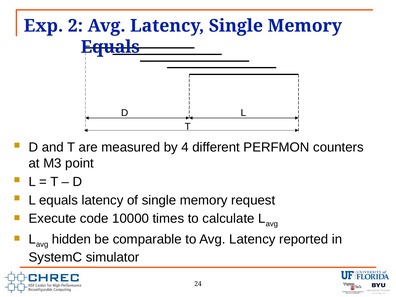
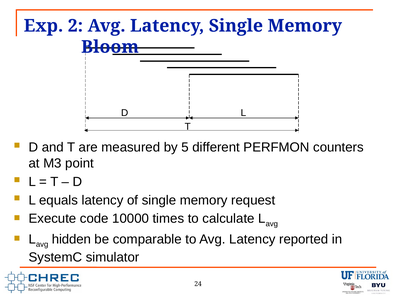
Equals: Equals -> Bloom (110, 47)
4: 4 -> 5 (185, 147)
